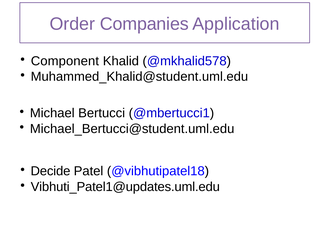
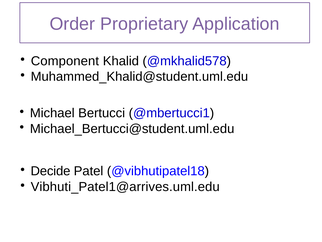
Companies: Companies -> Proprietary (144, 24)
Vibhuti_Patel1@updates.uml.edu: Vibhuti_Patel1@updates.uml.edu -> Vibhuti_Patel1@arrives.uml.edu (125, 186)
